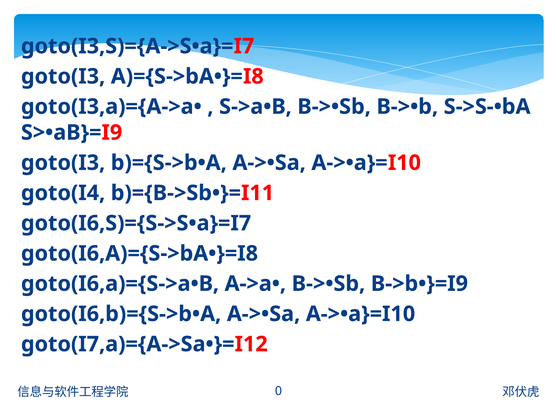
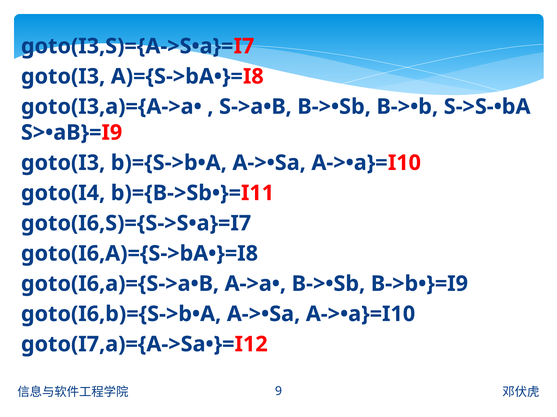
0: 0 -> 9 (278, 392)
